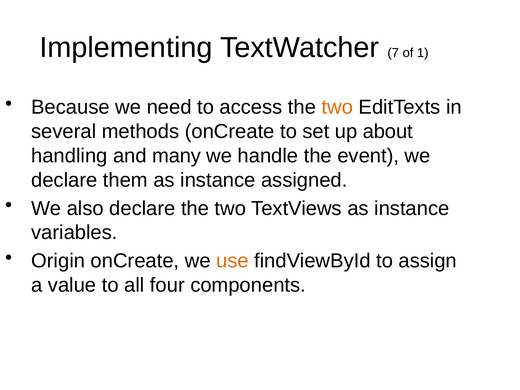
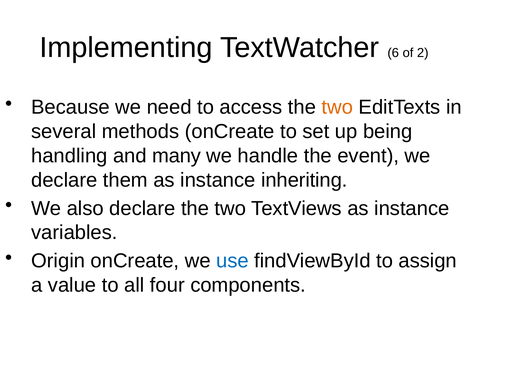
7: 7 -> 6 (393, 53)
1: 1 -> 2 (423, 53)
about: about -> being (388, 131)
assigned: assigned -> inheriting (304, 180)
use colour: orange -> blue (232, 261)
